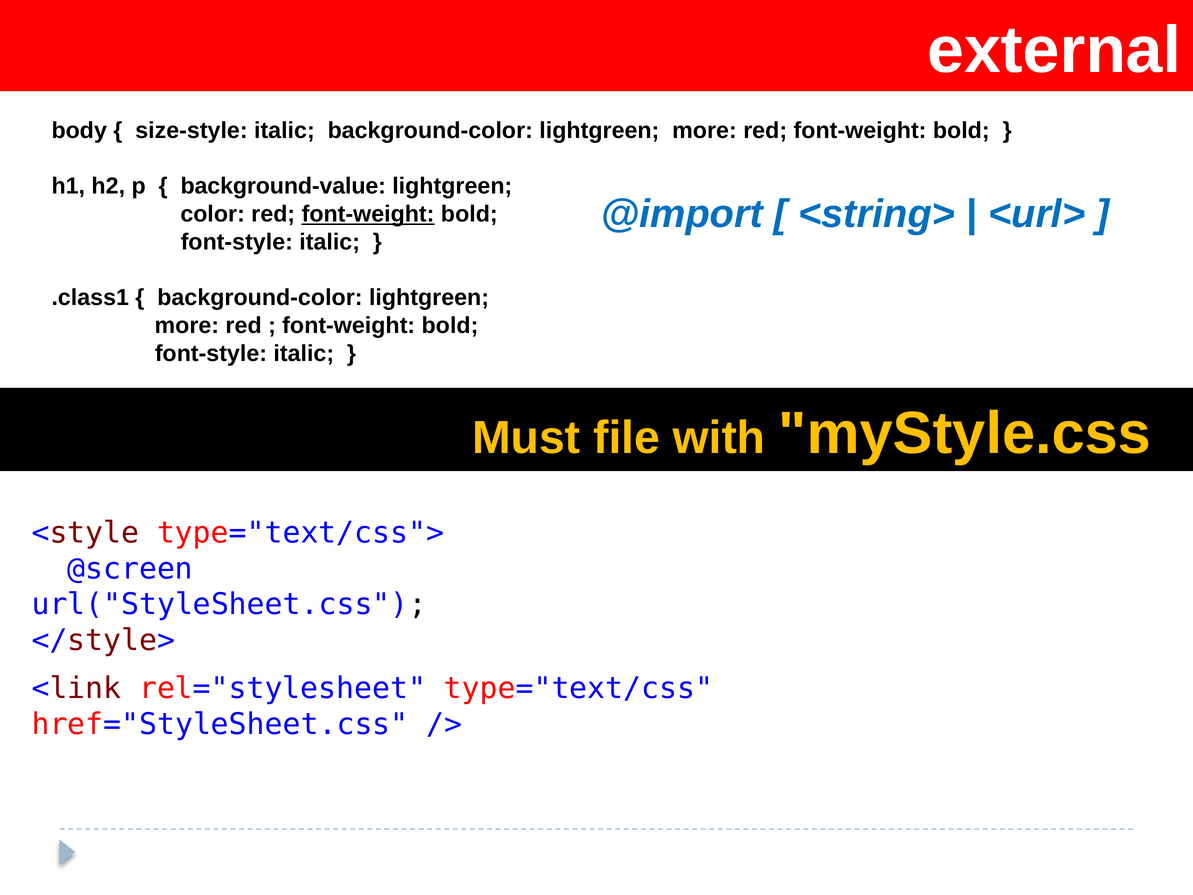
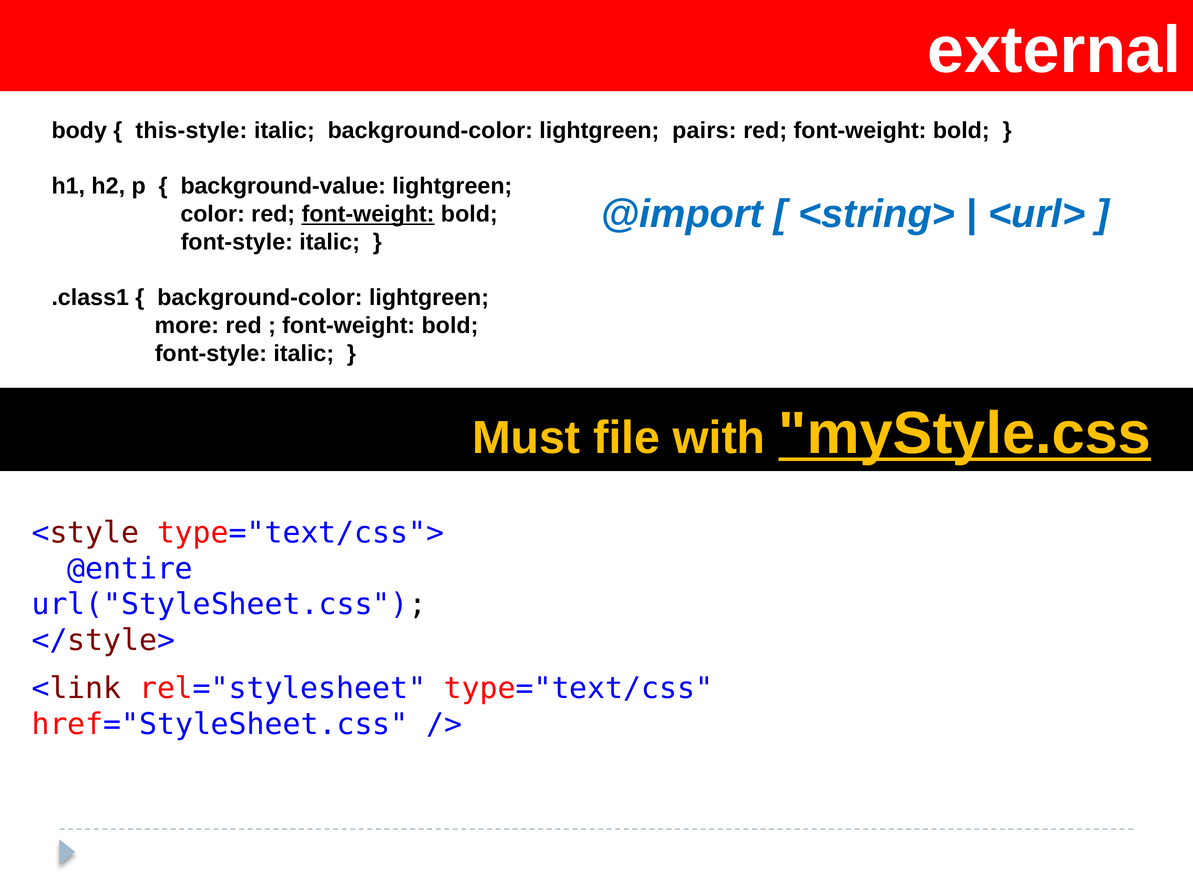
size-style: size-style -> this-style (191, 130)
italic background-color lightgreen more: more -> pairs (704, 130)
myStyle.css underline: none -> present (965, 434)
@screen: @screen -> @entire (130, 569)
